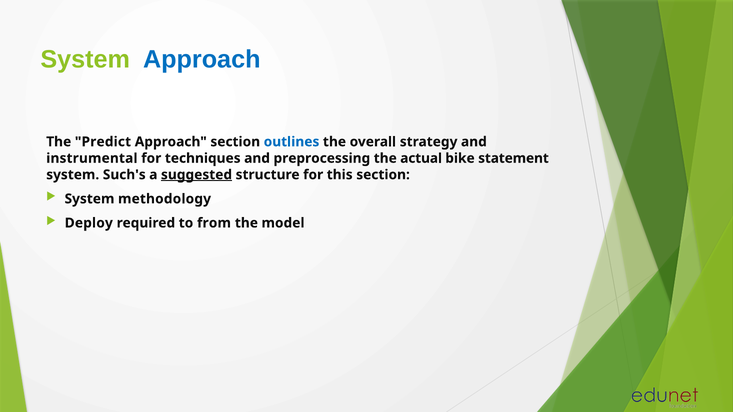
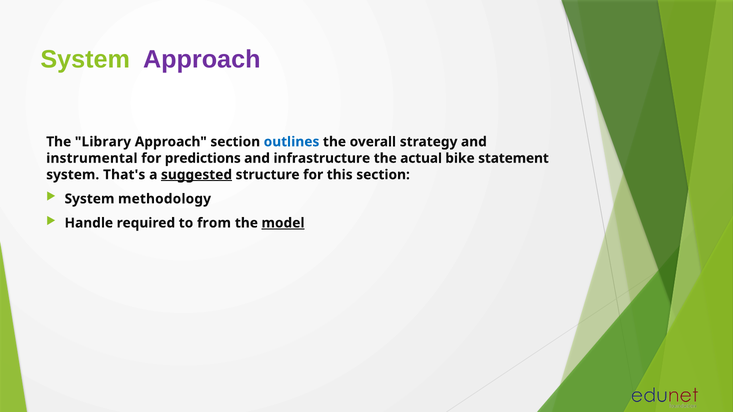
Approach colour: blue -> purple (202, 59)
Predict: Predict -> Library (103, 142)
techniques: techniques -> predictions (203, 158)
preprocessing: preprocessing -> infrastructure (322, 158)
Such's: Such's -> That's (124, 175)
Deploy: Deploy -> Handle (89, 223)
model underline: none -> present (283, 223)
